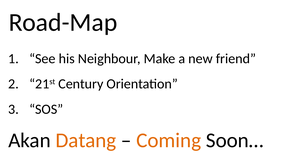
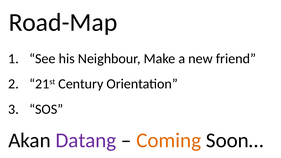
Datang colour: orange -> purple (86, 140)
